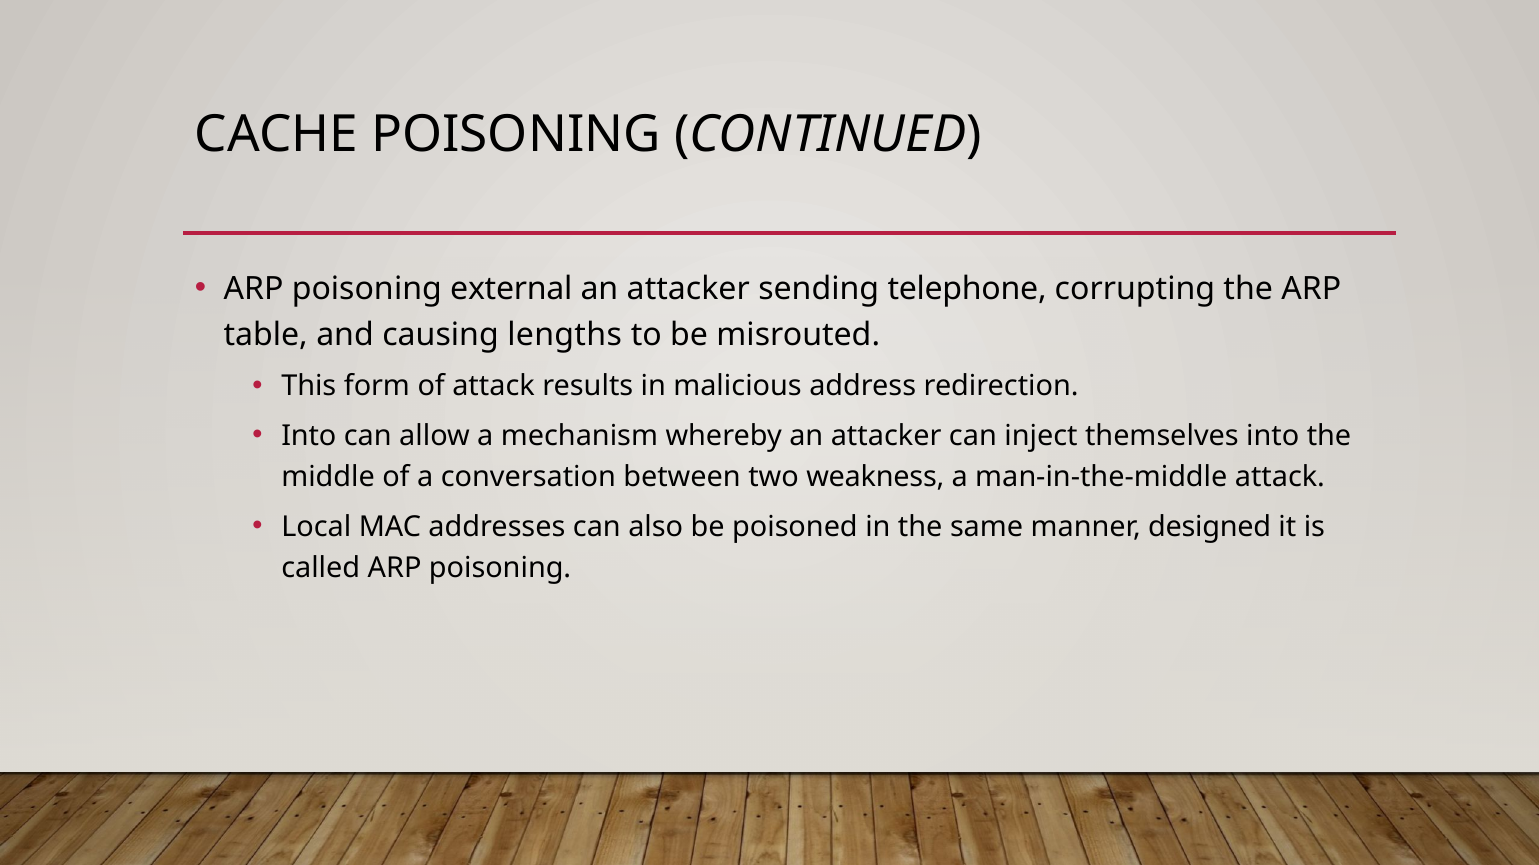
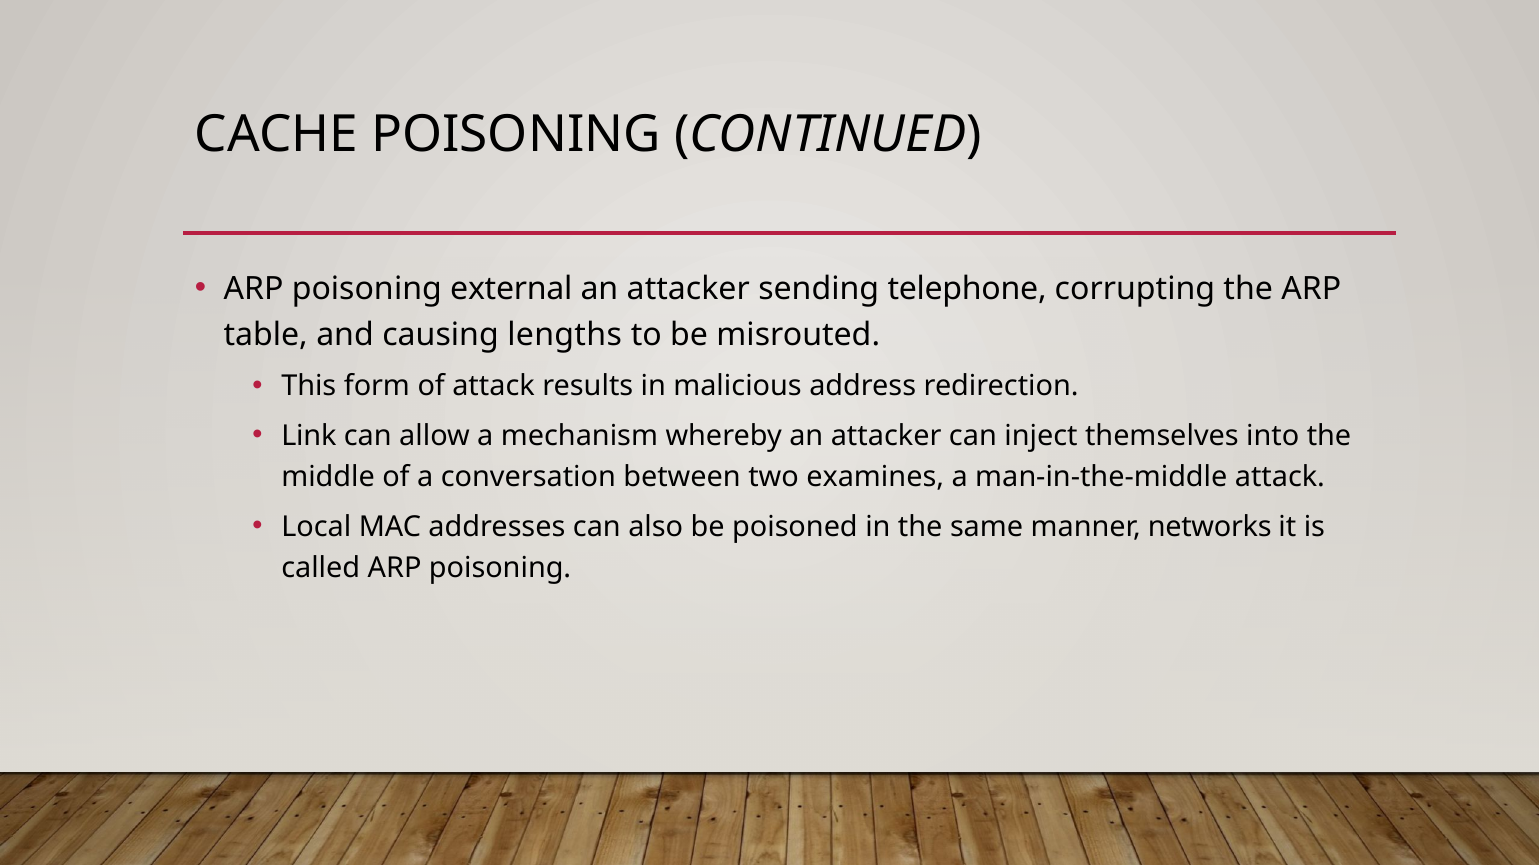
Into: Into -> Link (309, 436)
weakness: weakness -> examines (875, 478)
designed: designed -> networks (1210, 527)
